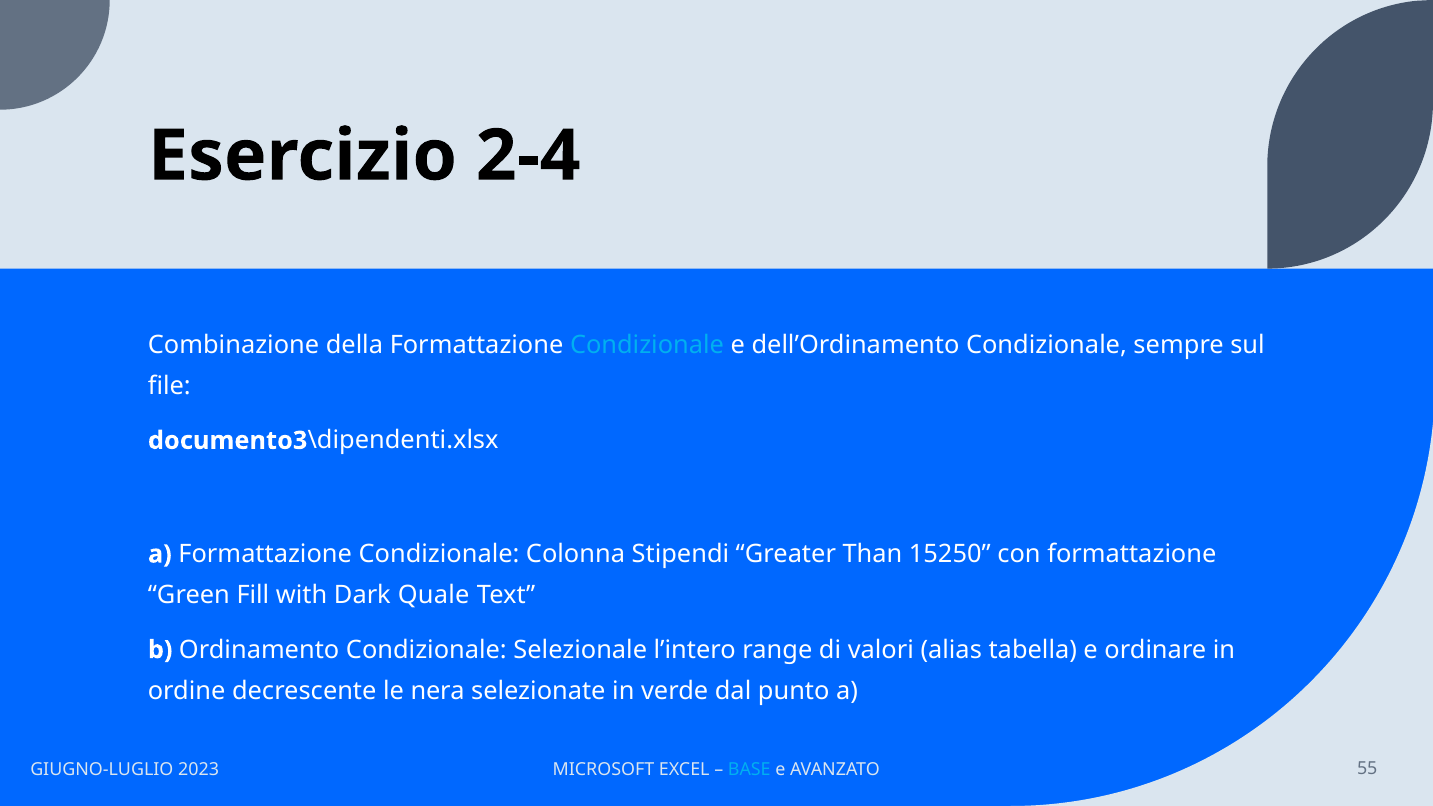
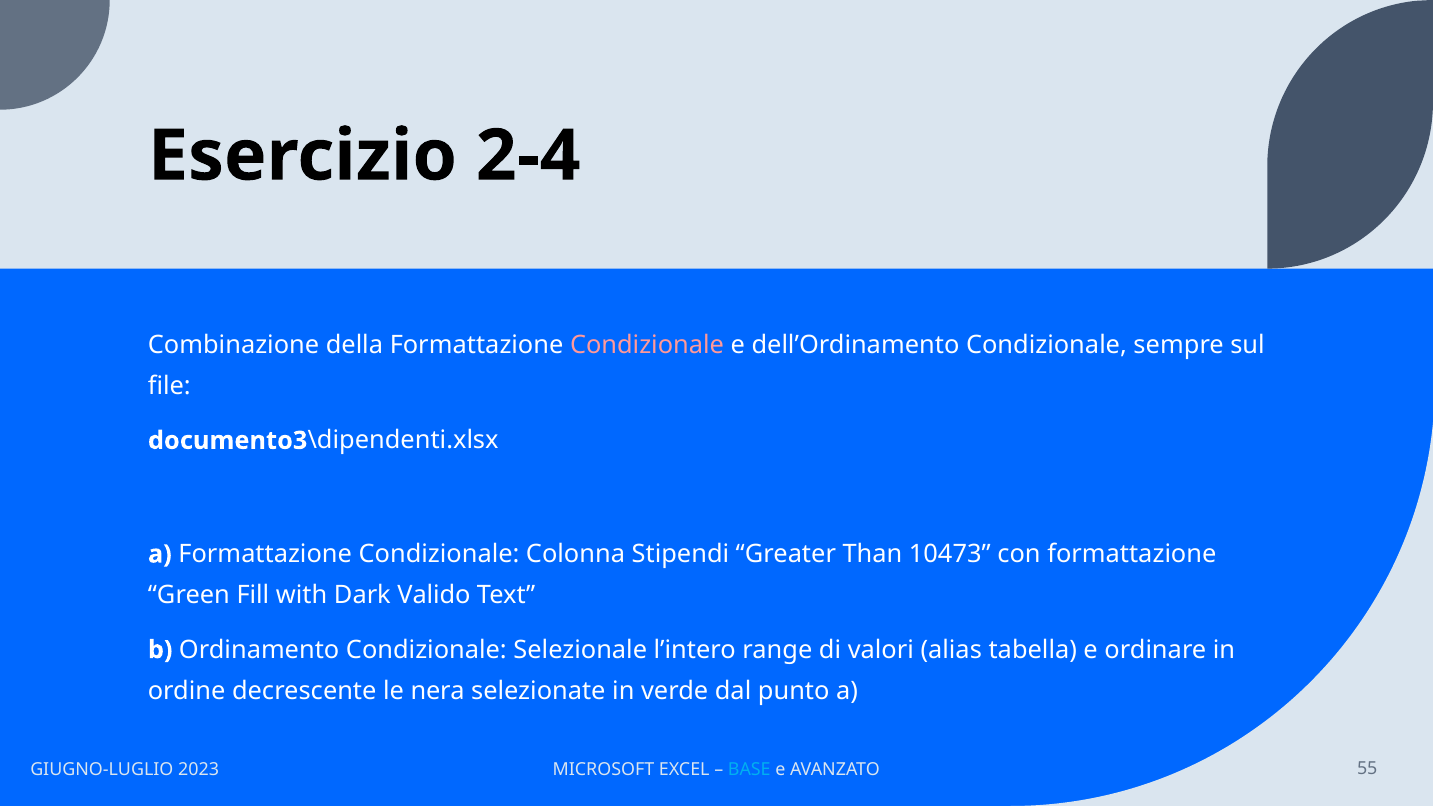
Condizionale colour: light blue -> pink (647, 345)
15250: 15250 -> 10473 (950, 554)
Quale: Quale -> Valido (434, 595)
